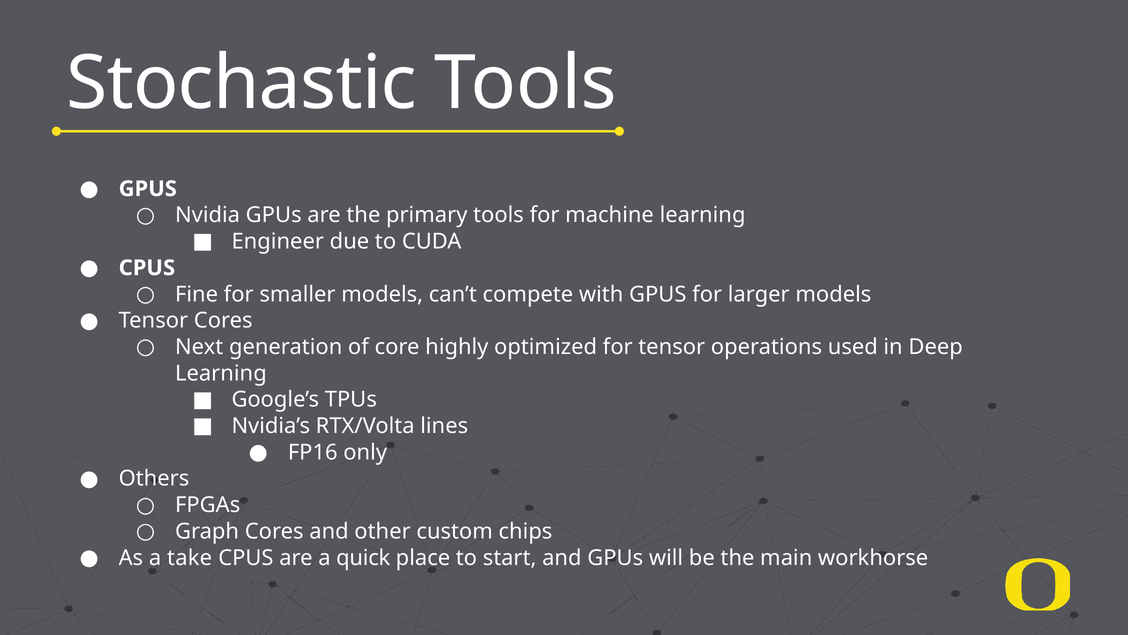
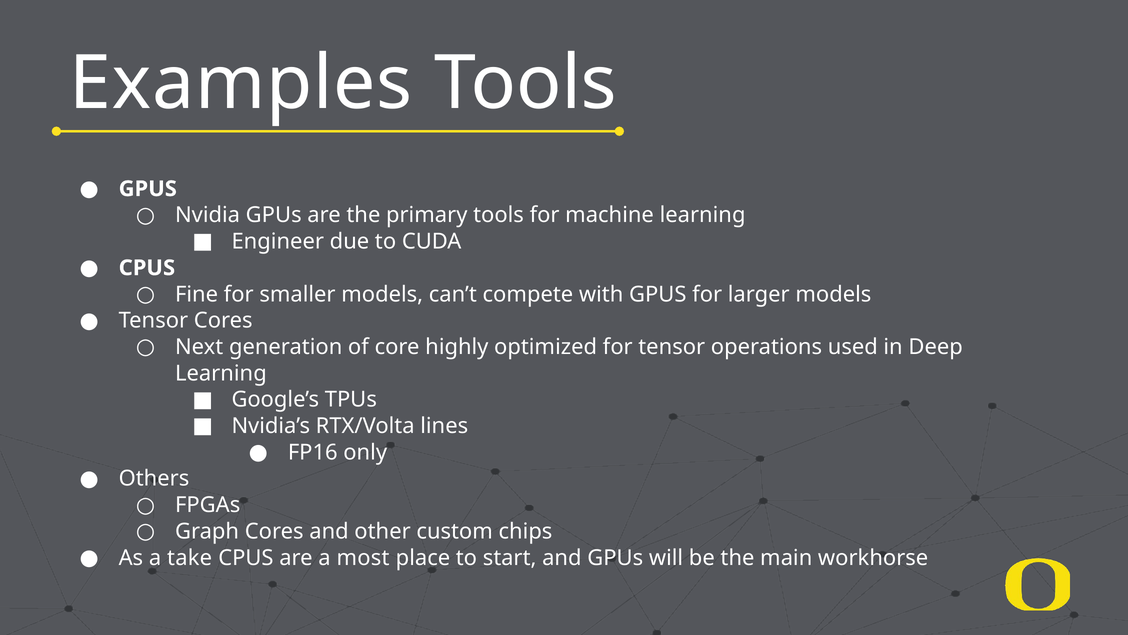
Stochastic: Stochastic -> Examples (241, 84)
quick: quick -> most (363, 557)
